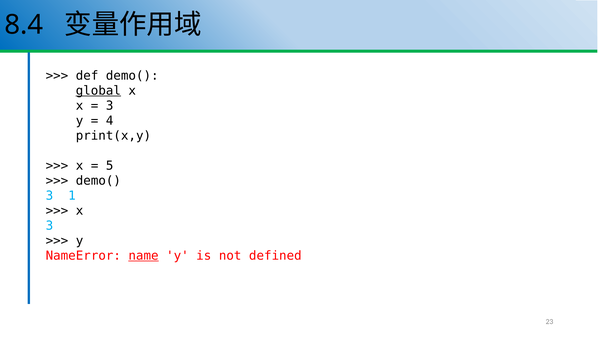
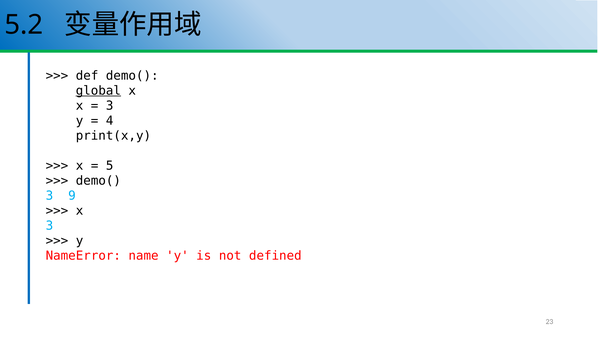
8.4: 8.4 -> 5.2 (24, 25)
1: 1 -> 9 (72, 196)
name underline: present -> none (144, 256)
